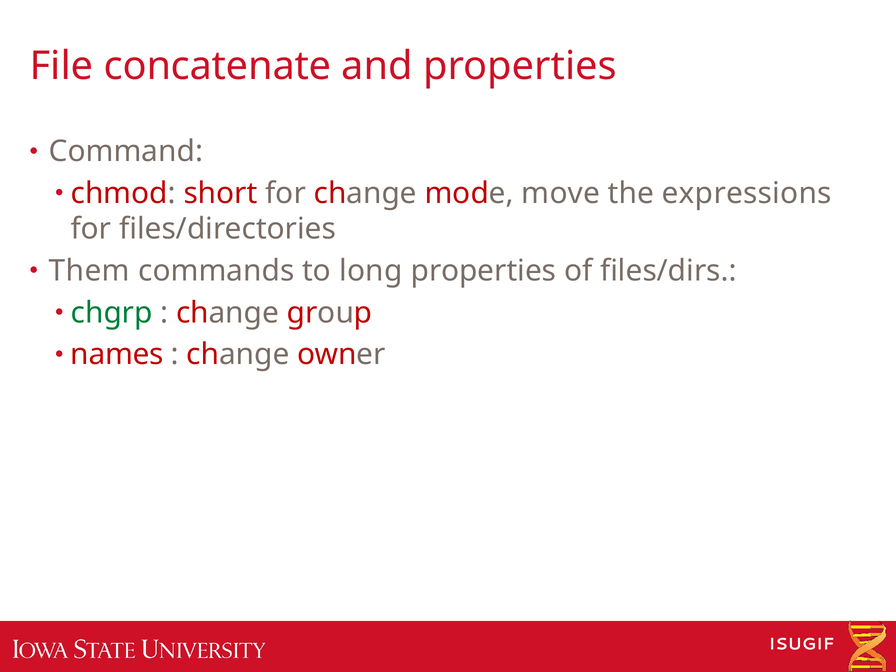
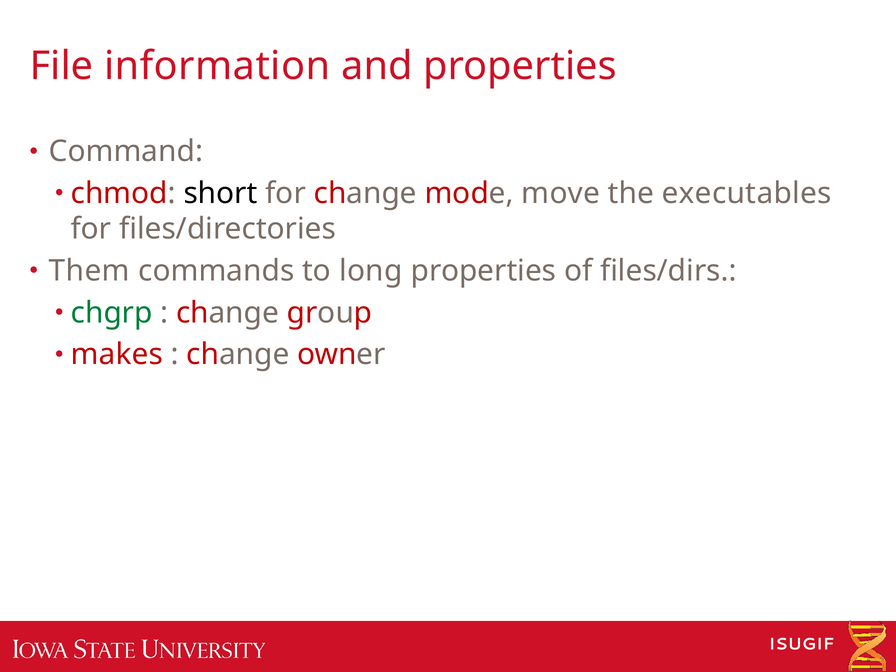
concatenate: concatenate -> information (217, 66)
short colour: red -> black (220, 193)
expressions: expressions -> executables (747, 193)
names: names -> makes (117, 354)
